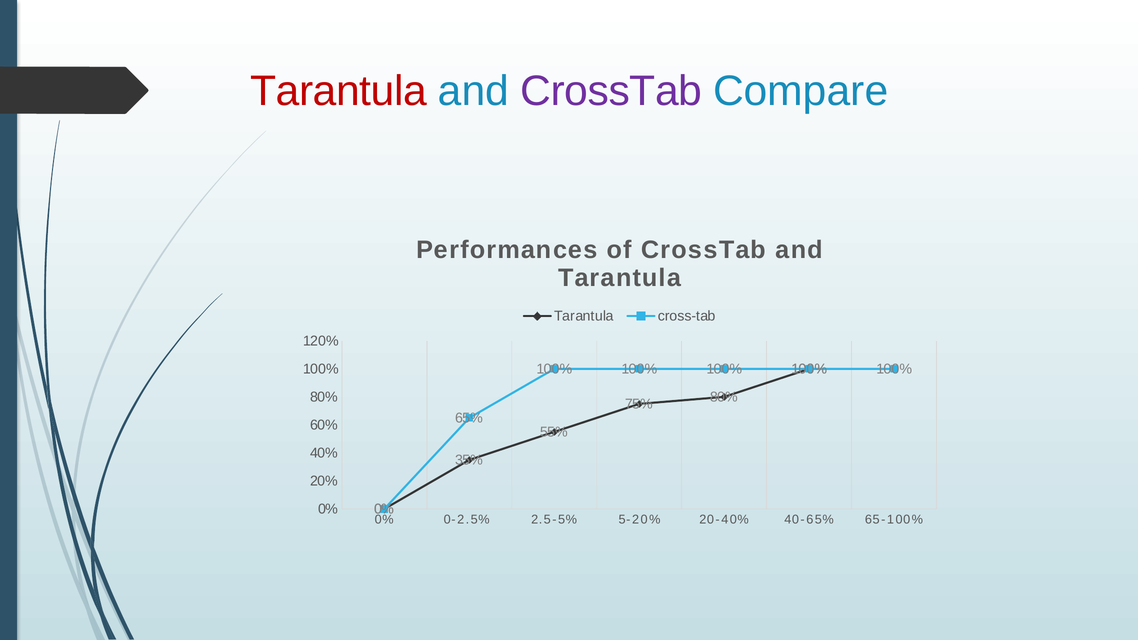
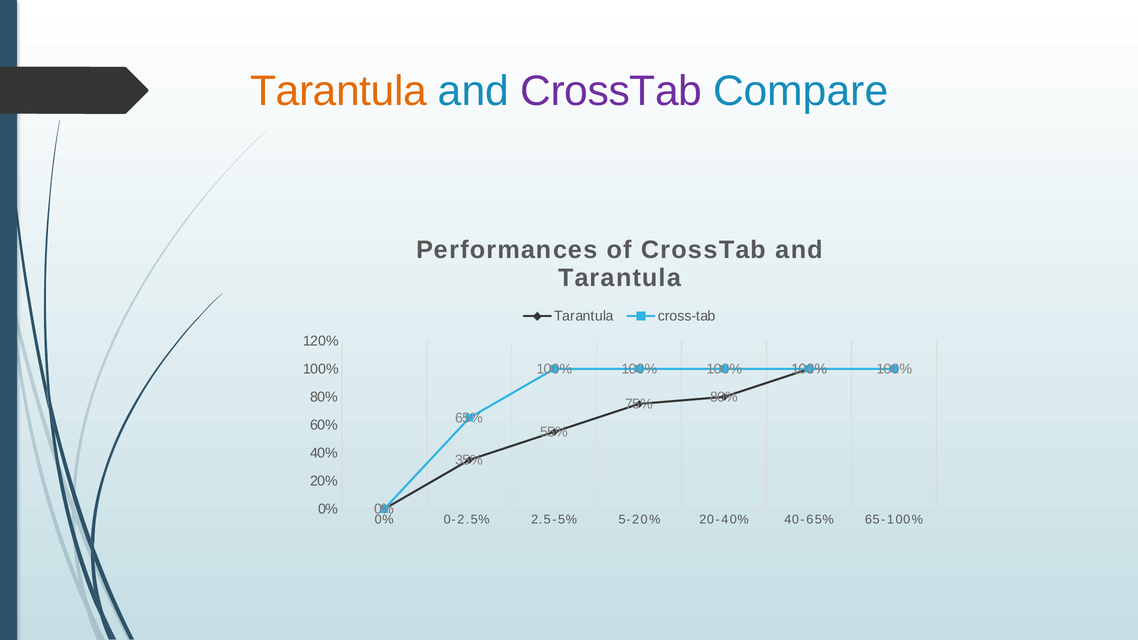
Tarantula colour: red -> orange (338, 91)
